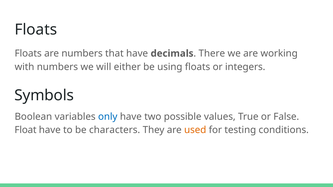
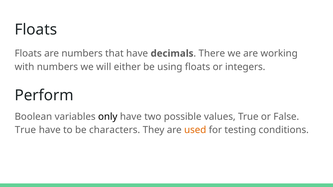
Symbols: Symbols -> Perform (44, 96)
only colour: blue -> black (108, 117)
Float: Float -> True (25, 130)
